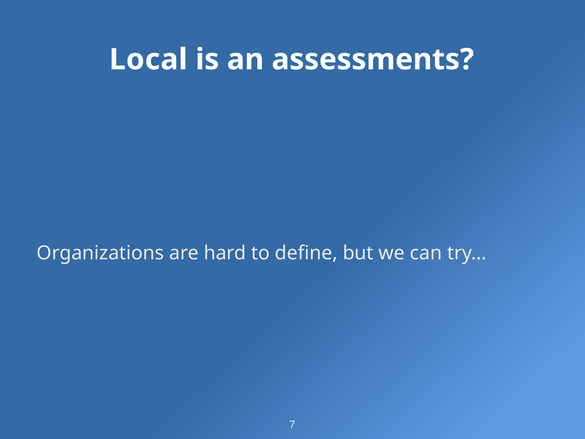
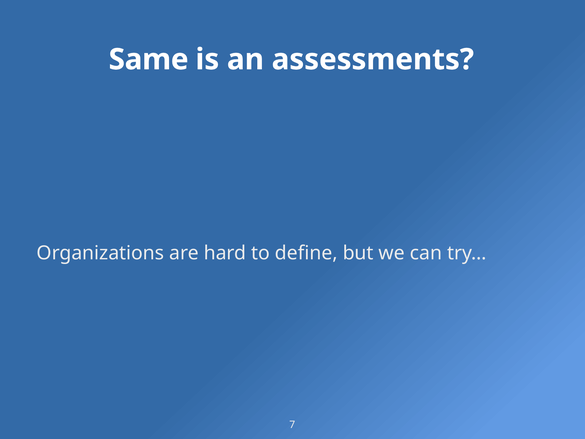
Local: Local -> Same (149, 59)
